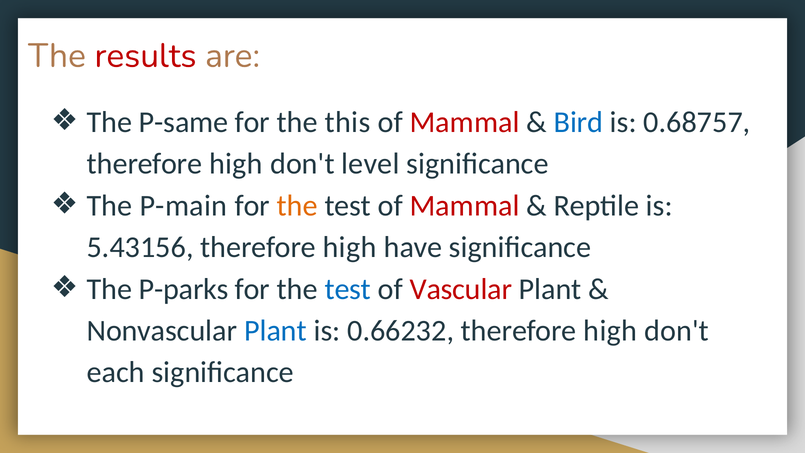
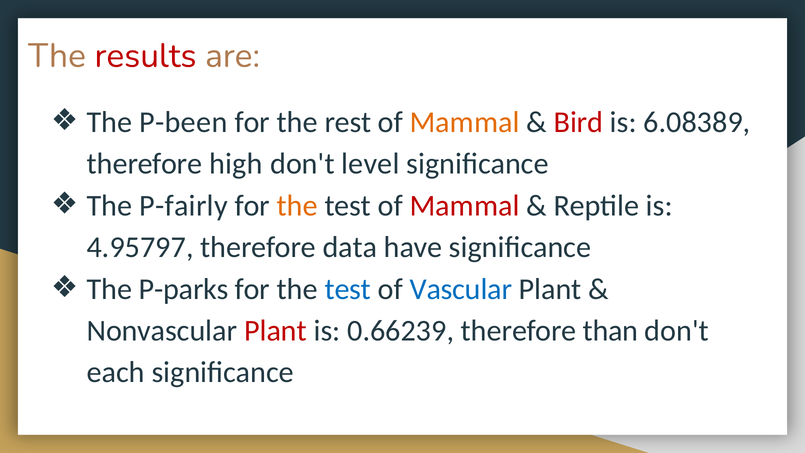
P-same: P-same -> P-been (183, 122)
this: this -> rest (348, 122)
Mammal colour: red -> orange (465, 122)
Bird colour: blue -> red (578, 122)
0.68757: 0.68757 -> 6.08389 (697, 122)
P-main: P-main -> P-fairly (183, 206)
5.43156: 5.43156 -> 4.95797 (140, 247)
high: high -> data (350, 247)
Vascular colour: red -> blue (461, 289)
Plant colour: blue -> red (275, 331)
0.66232: 0.66232 -> 0.66239 (401, 331)
high: high -> than (611, 331)
